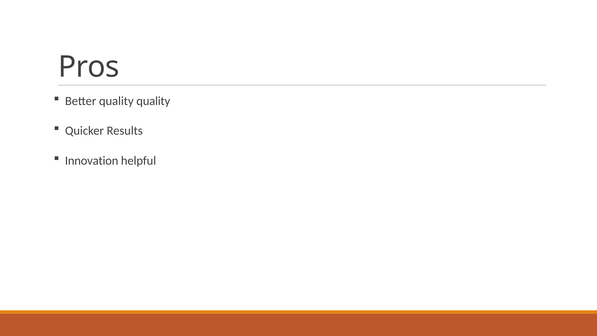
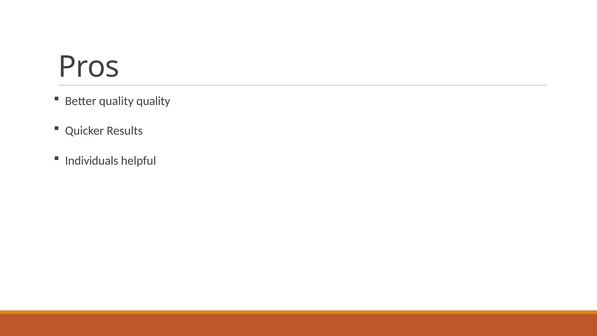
Innovation: Innovation -> Individuals (92, 161)
